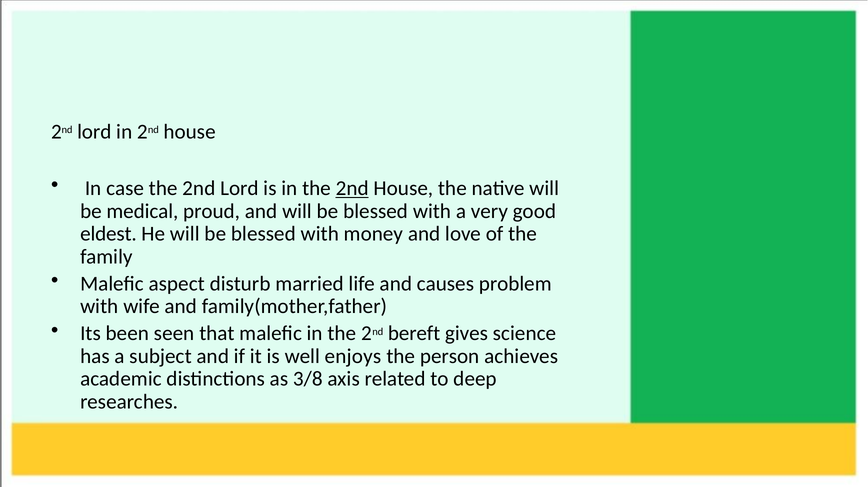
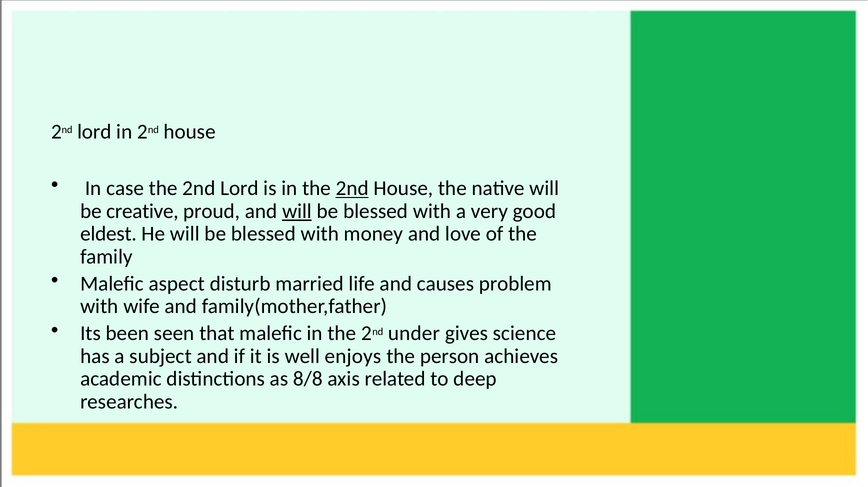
medical: medical -> creative (142, 211)
will underline: none -> present (297, 211)
bereft: bereft -> under (414, 334)
3/8: 3/8 -> 8/8 (308, 379)
